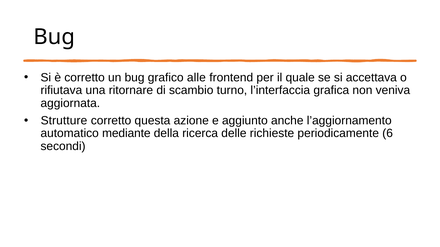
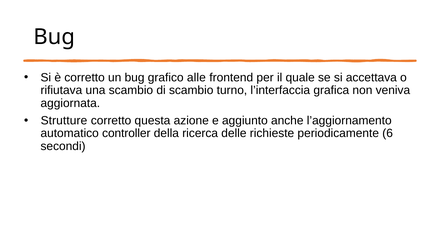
una ritornare: ritornare -> scambio (131, 90)
mediante: mediante -> controller (126, 134)
